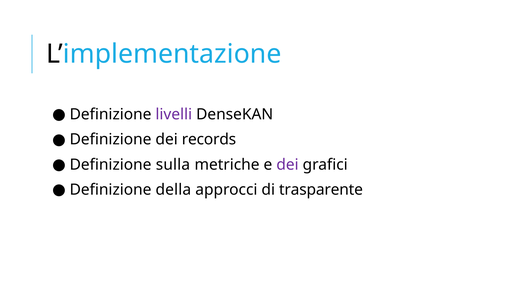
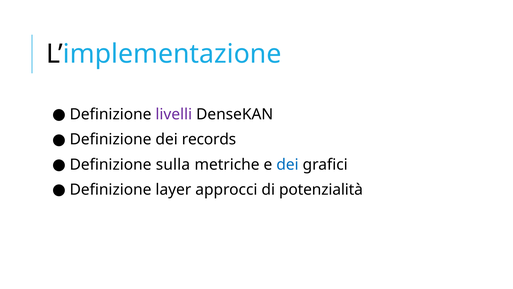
dei colour: purple -> blue (287, 164)
della: della -> layer (173, 189)
trasparente: trasparente -> potenzialità (321, 189)
